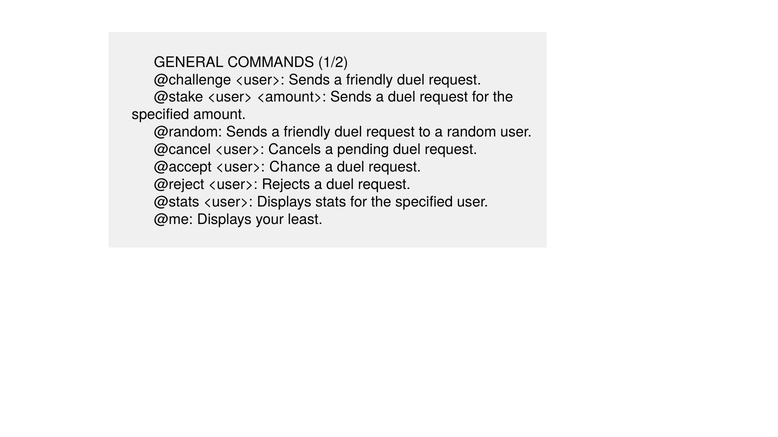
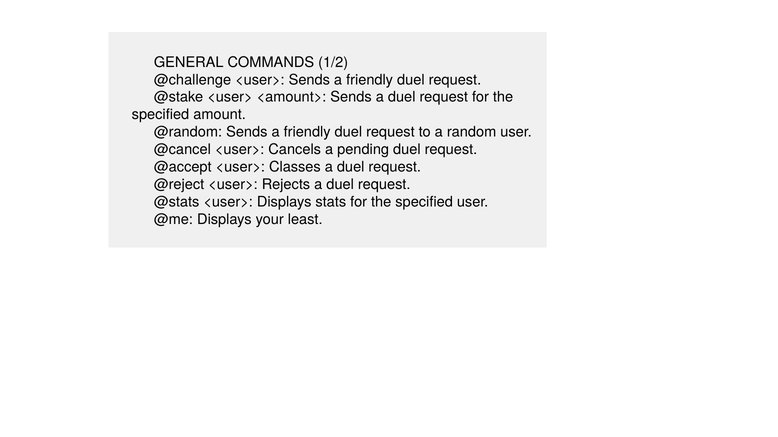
Chance: Chance -> Classes (295, 167)
